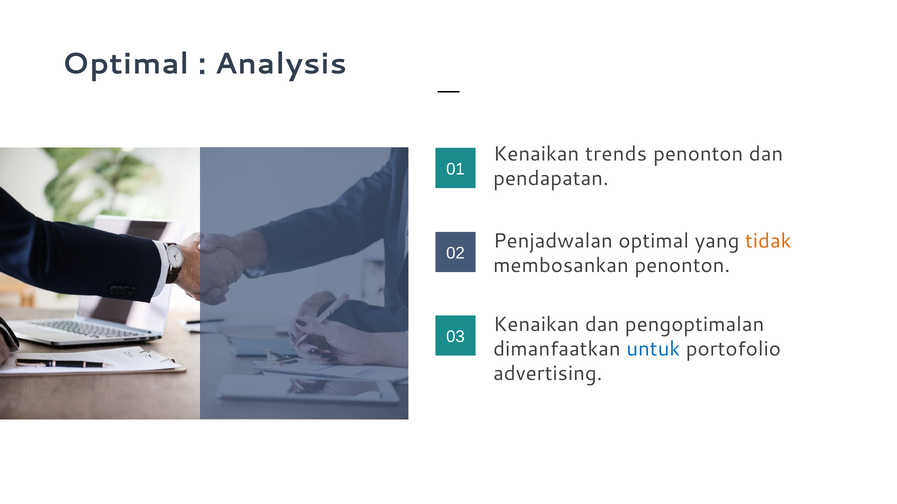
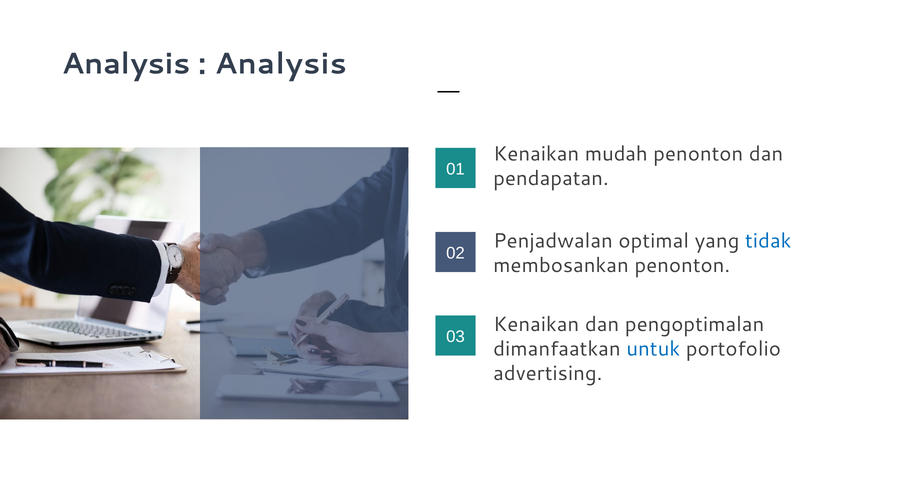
Optimal: Optimal -> Analysis (126, 64)
trends: trends -> mudah (616, 154)
tidak colour: orange -> blue (768, 241)
